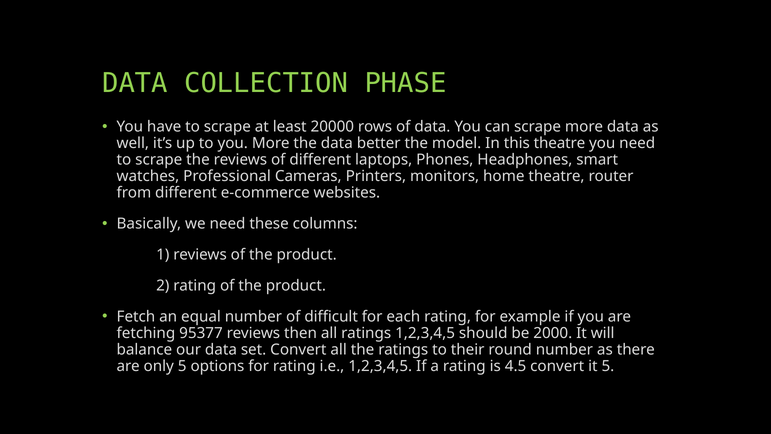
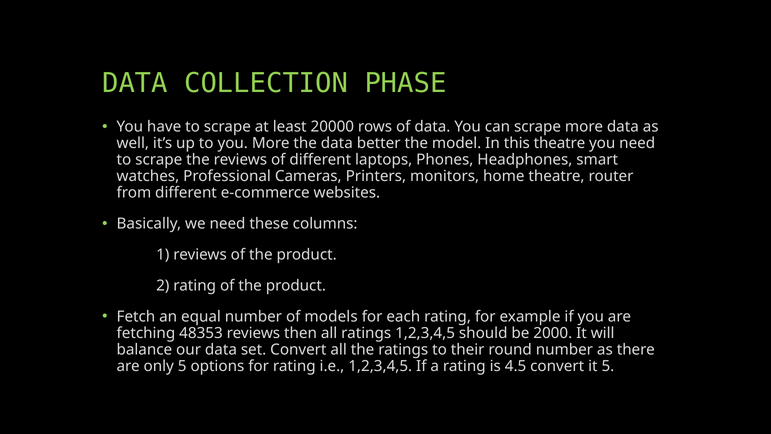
difficult: difficult -> models (331, 316)
95377: 95377 -> 48353 (201, 333)
